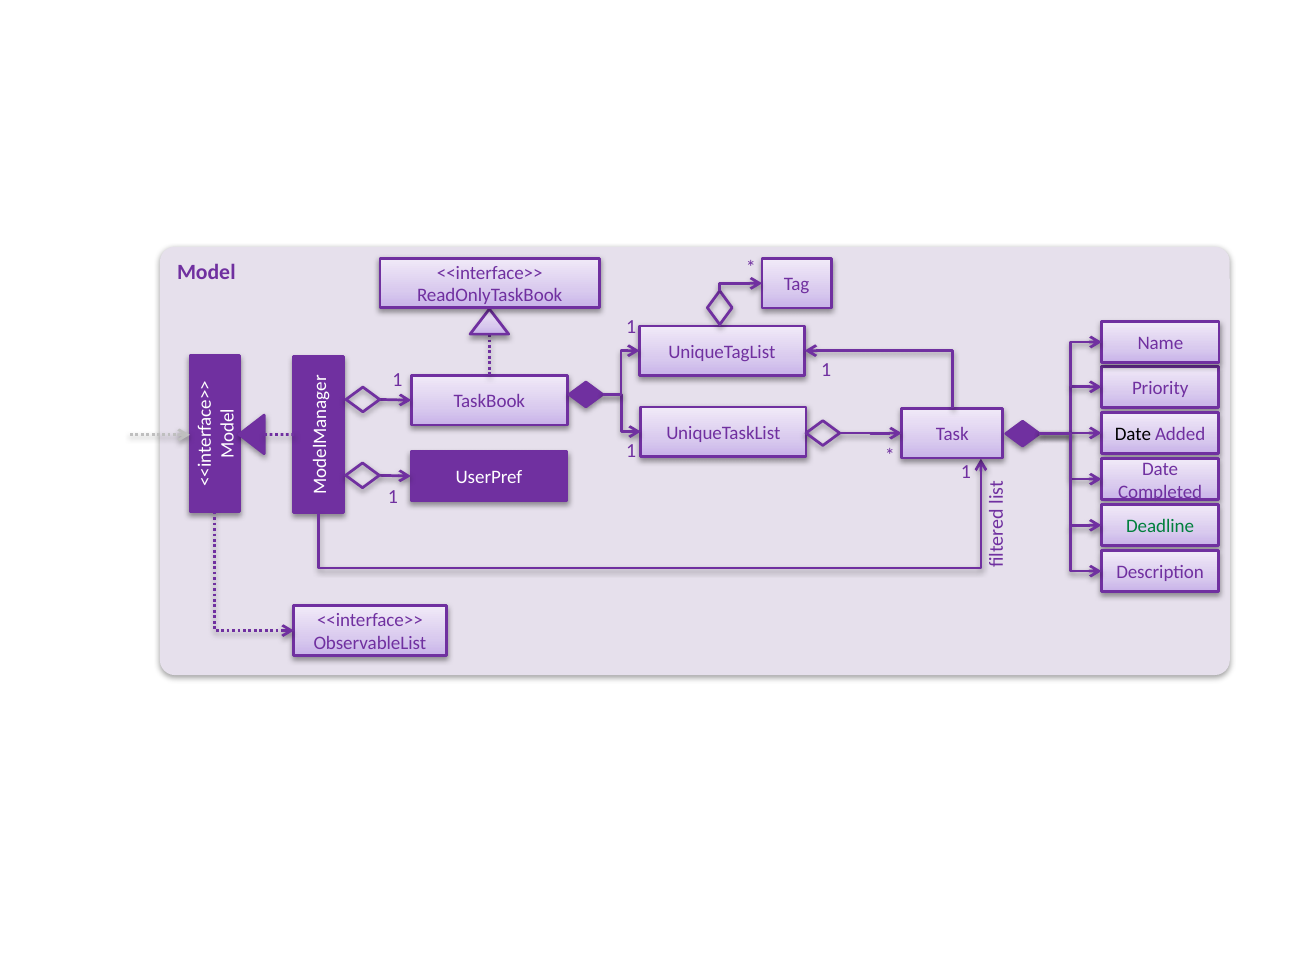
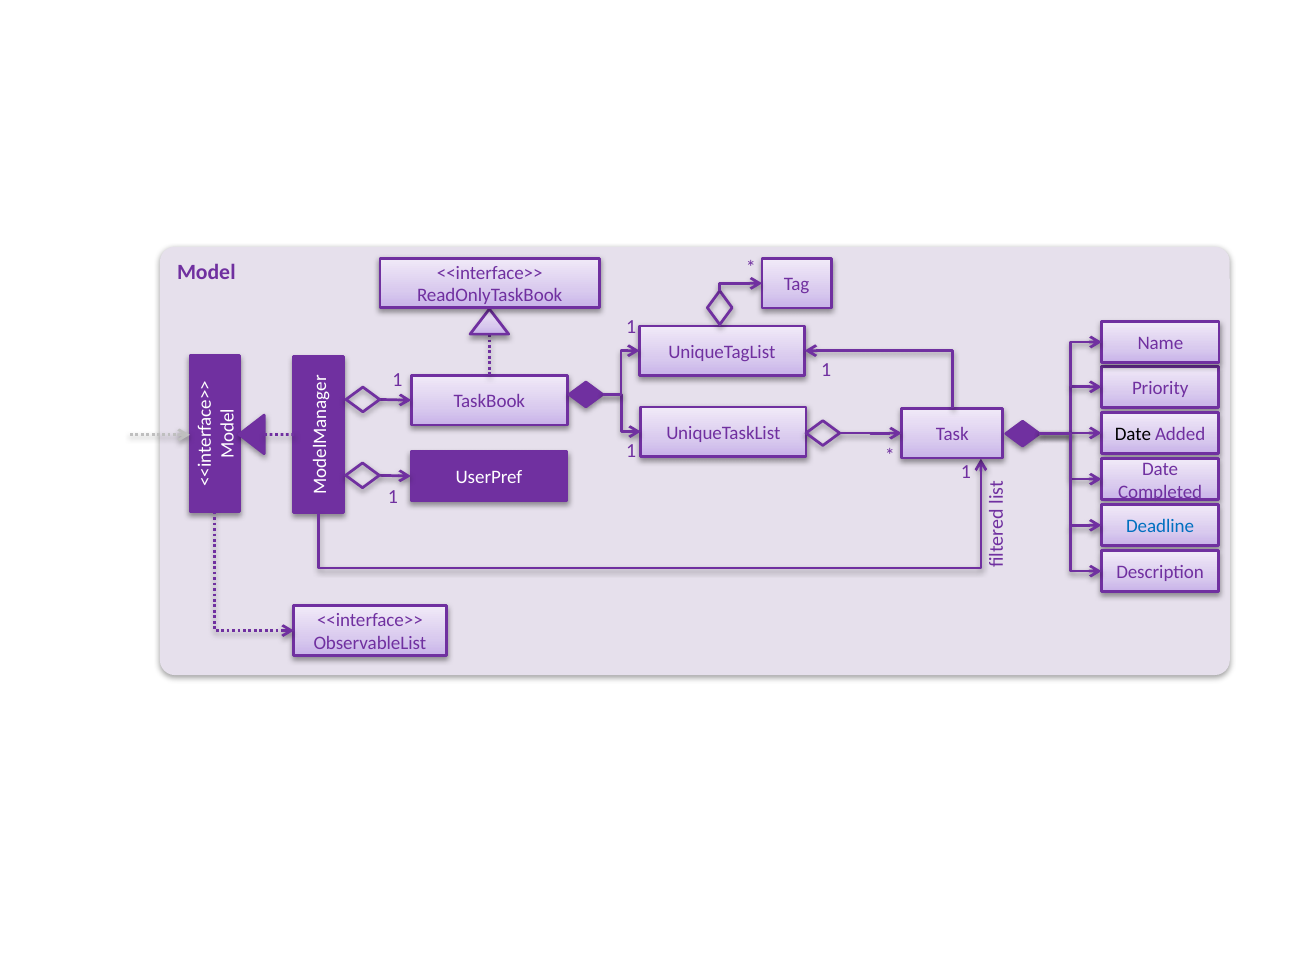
Deadline colour: green -> blue (1160, 526)
